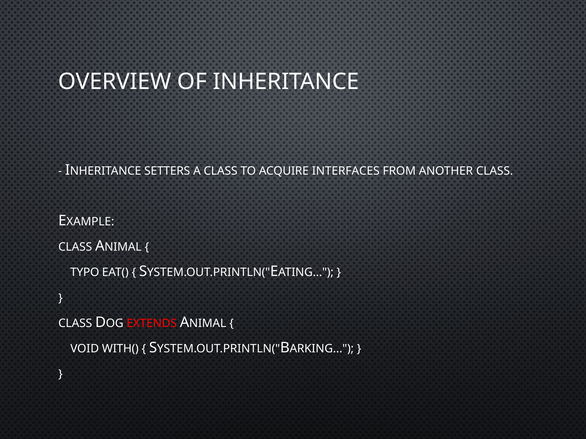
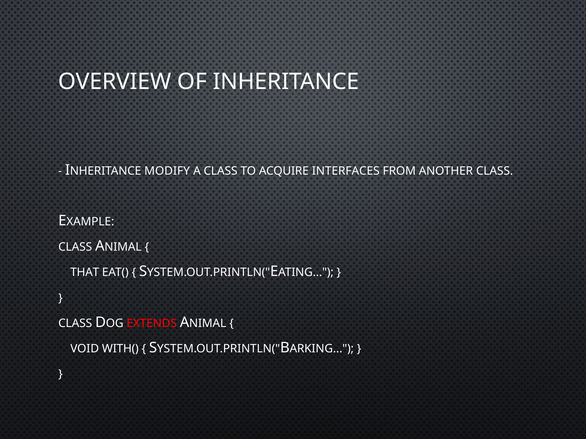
SETTERS: SETTERS -> MODIFY (167, 171)
TYPO: TYPO -> THAT (85, 273)
